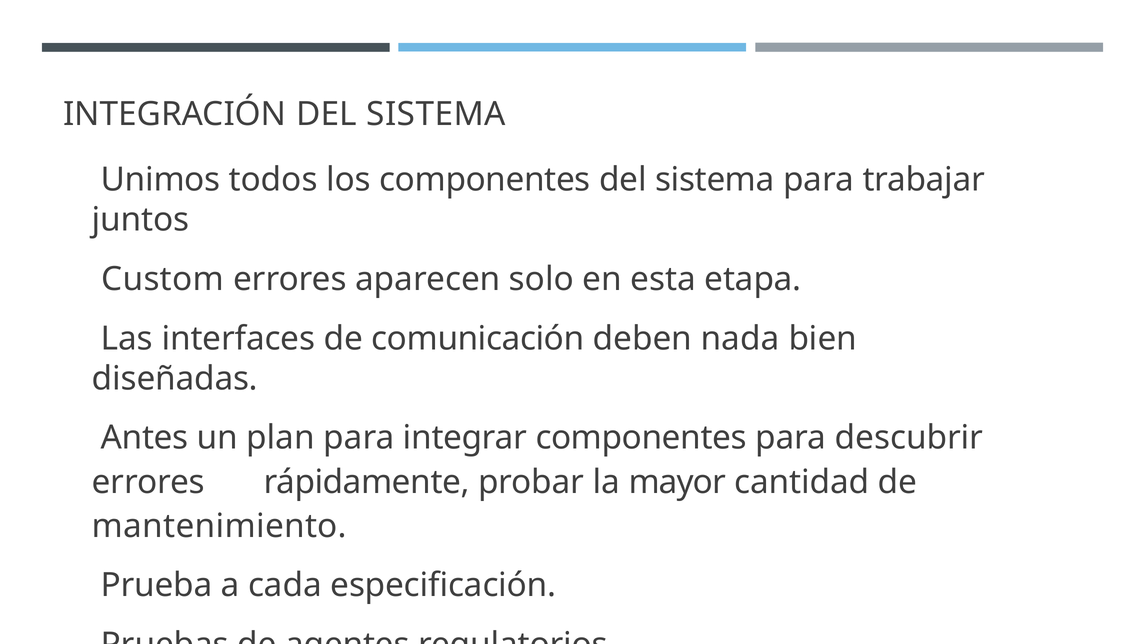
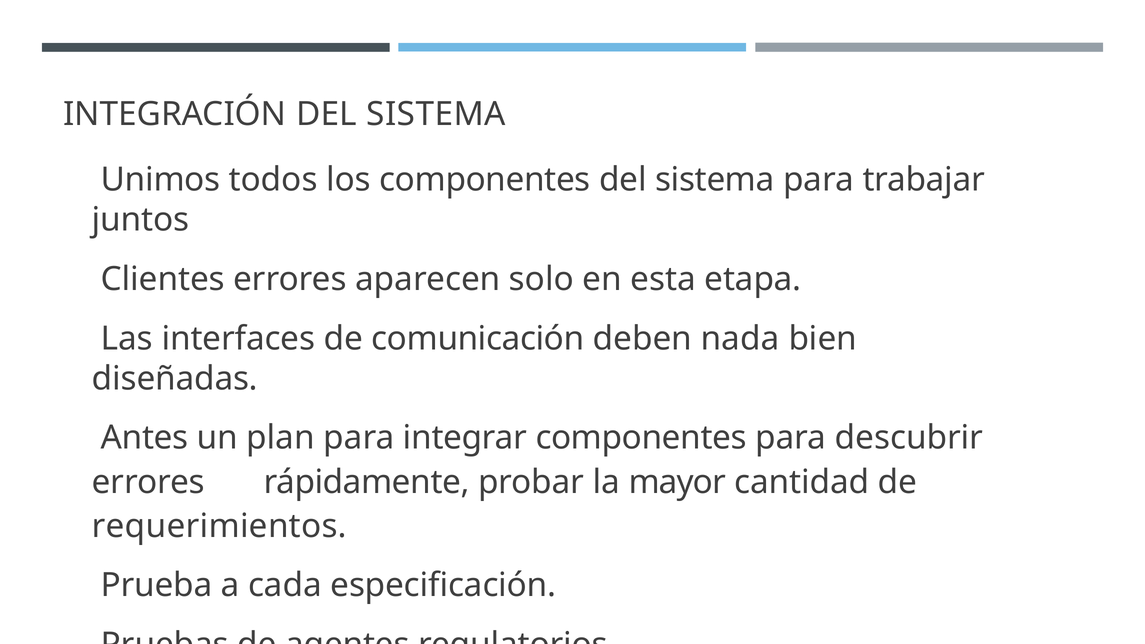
Custom: Custom -> Clientes (163, 279)
mantenimiento: mantenimiento -> requerimientos (219, 526)
